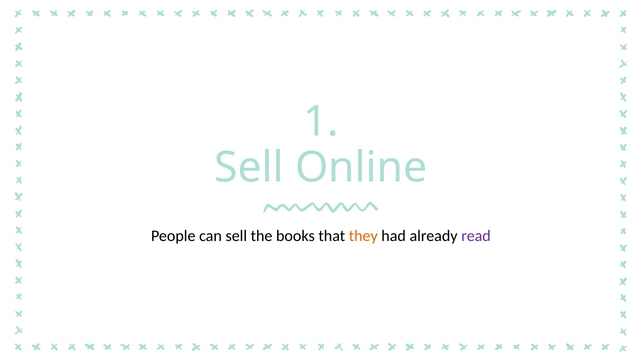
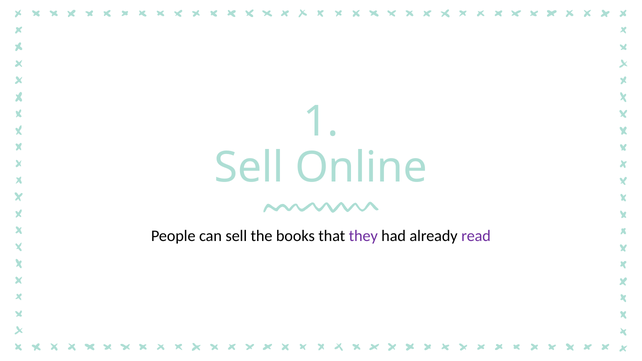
they colour: orange -> purple (363, 236)
